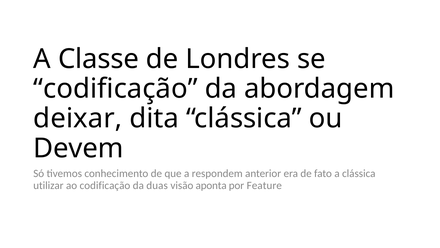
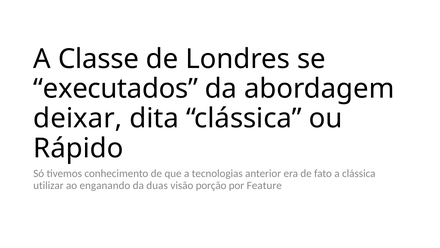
codificação: codificação -> executados (116, 89)
Devem: Devem -> Rápido (78, 148)
respondem: respondem -> tecnologias (217, 173)
ao codificação: codificação -> enganando (105, 185)
aponta: aponta -> porção (211, 185)
